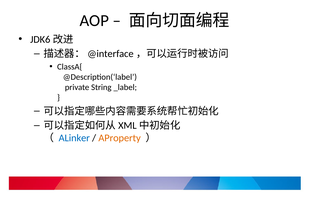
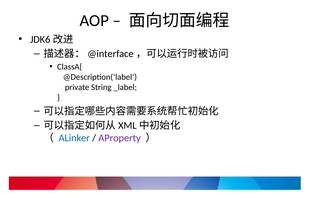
AProperty colour: orange -> purple (120, 138)
